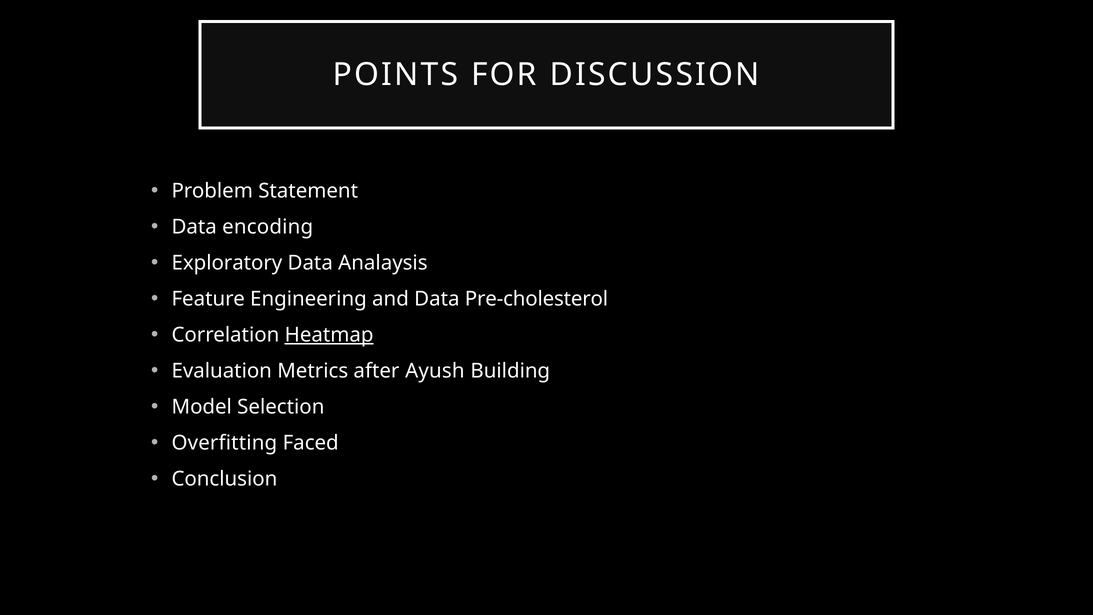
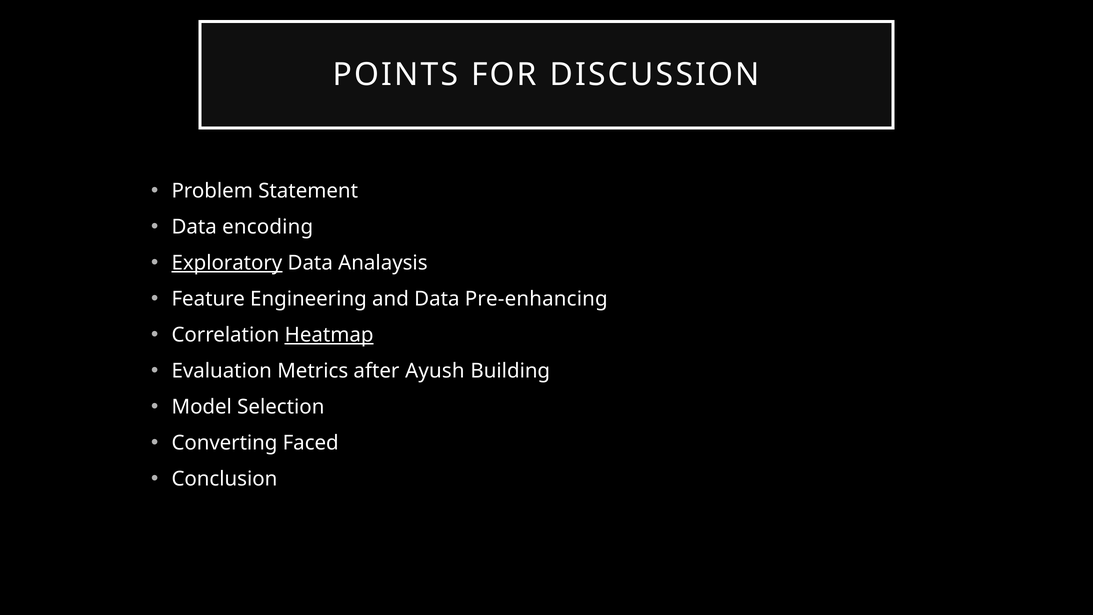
Exploratory underline: none -> present (227, 263)
Pre-cholesterol: Pre-cholesterol -> Pre-enhancing (536, 299)
Overfitting: Overfitting -> Converting (224, 443)
